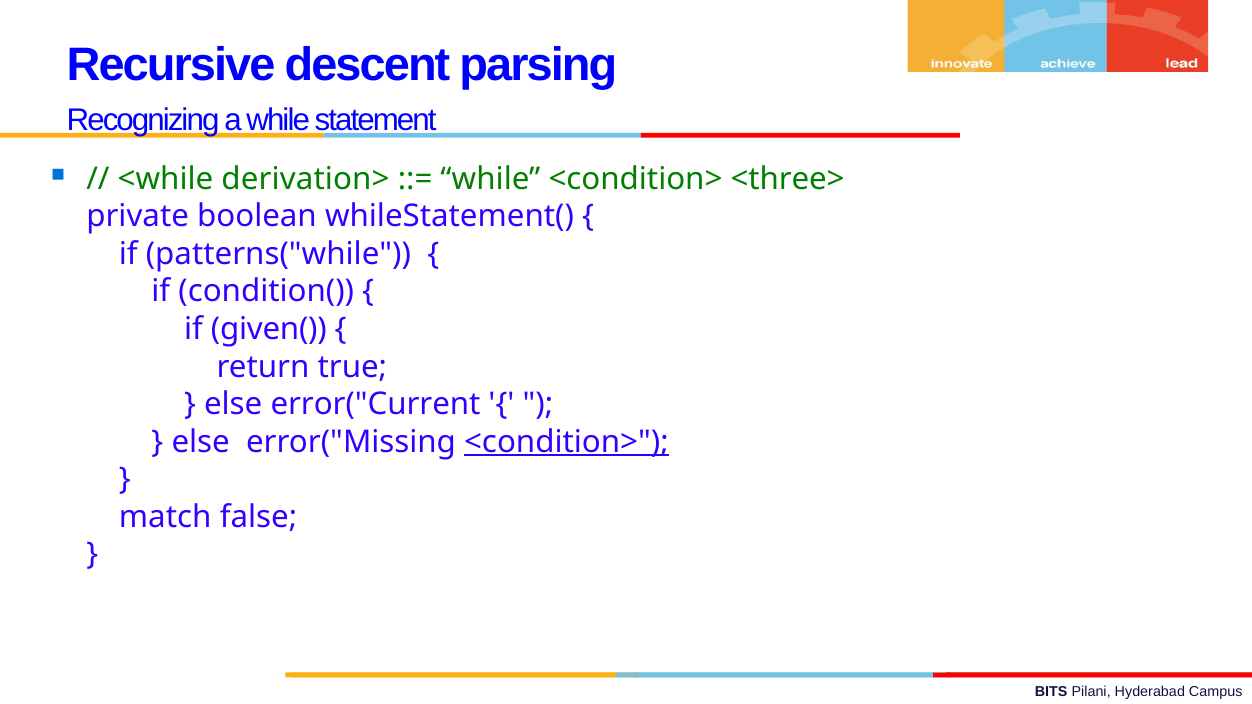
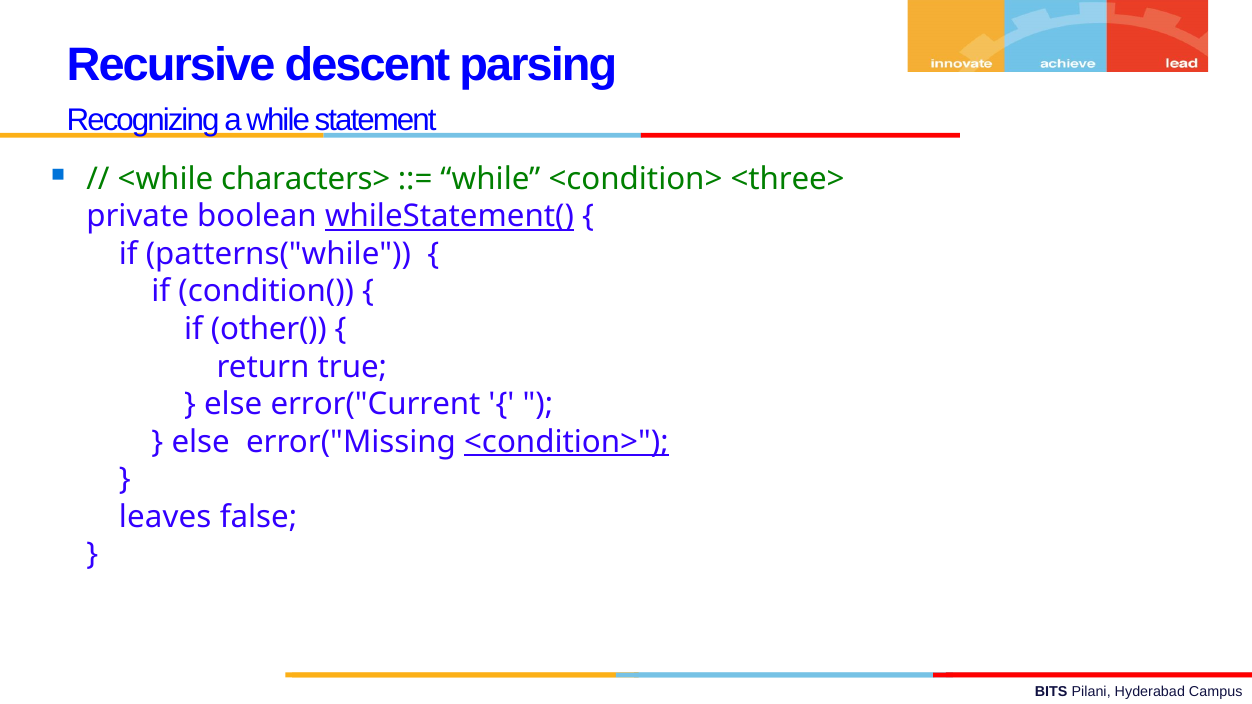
derivation>: derivation> -> characters> (306, 179)
whileStatement( underline: none -> present (449, 217)
given(: given( -> other( (269, 329)
match: match -> leaves (165, 517)
